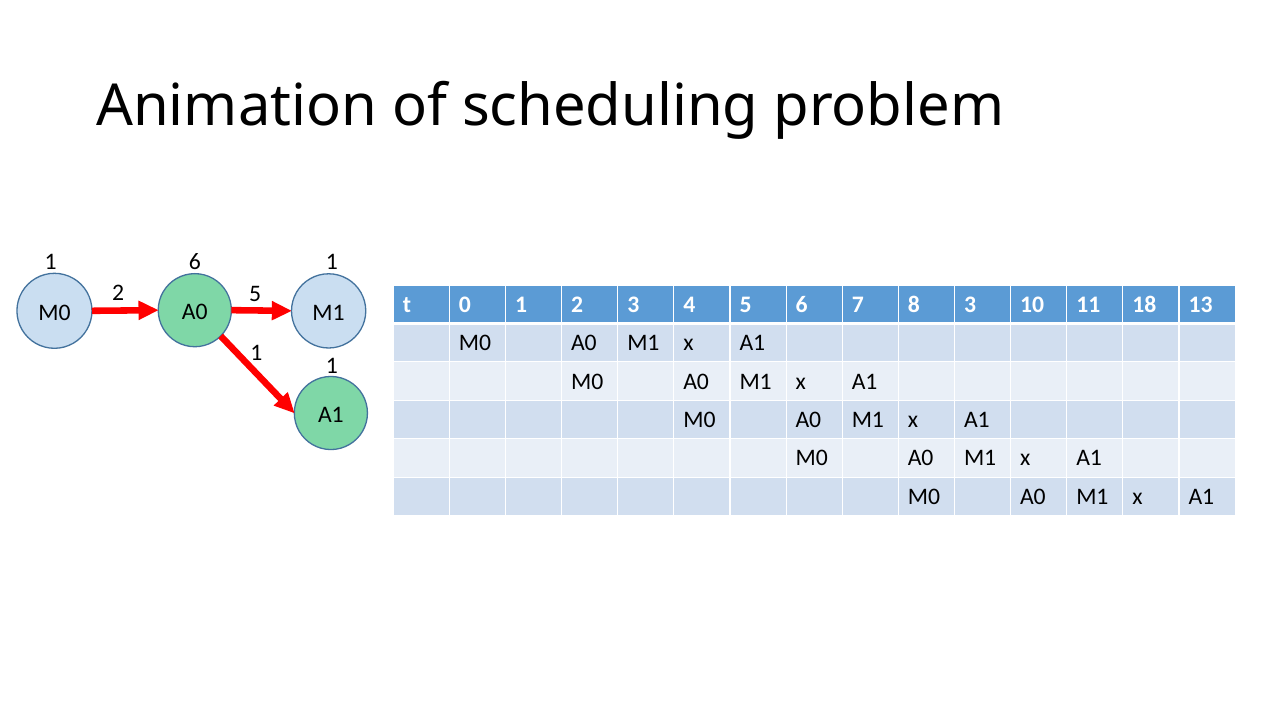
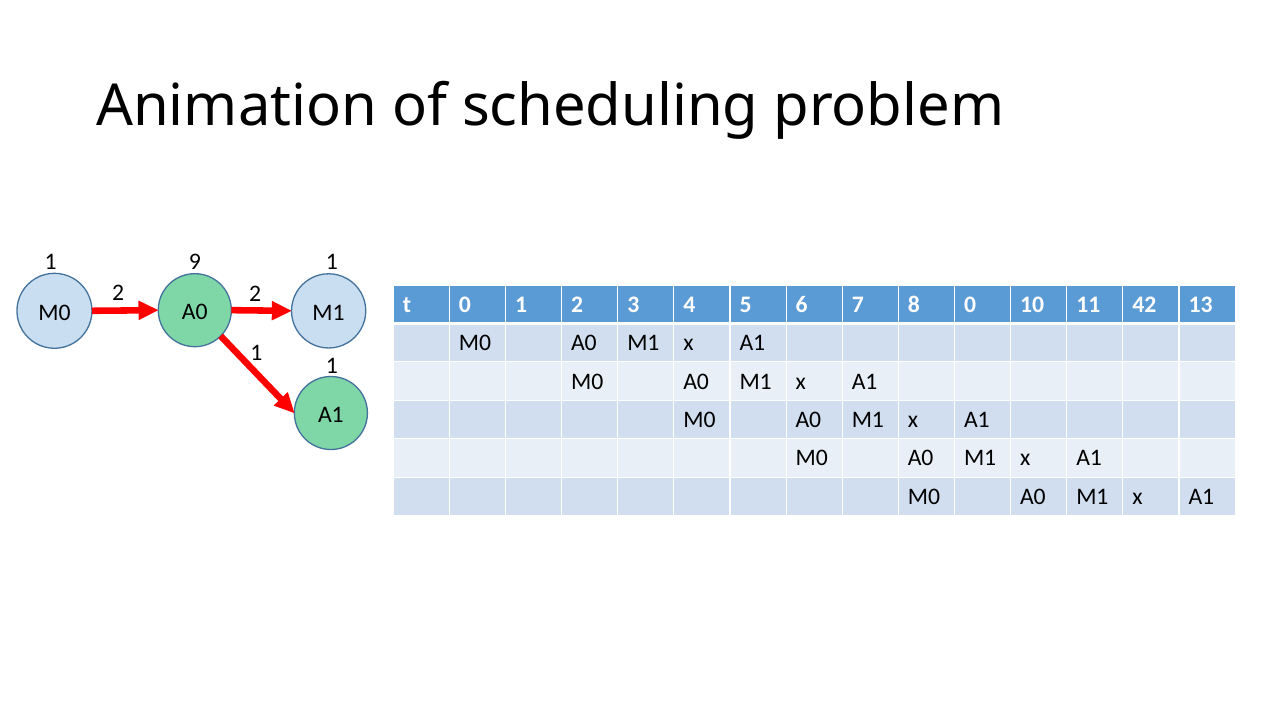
1 6: 6 -> 9 (195, 262)
2 5: 5 -> 2 (255, 294)
8 3: 3 -> 0 (970, 305)
18: 18 -> 42 (1144, 305)
